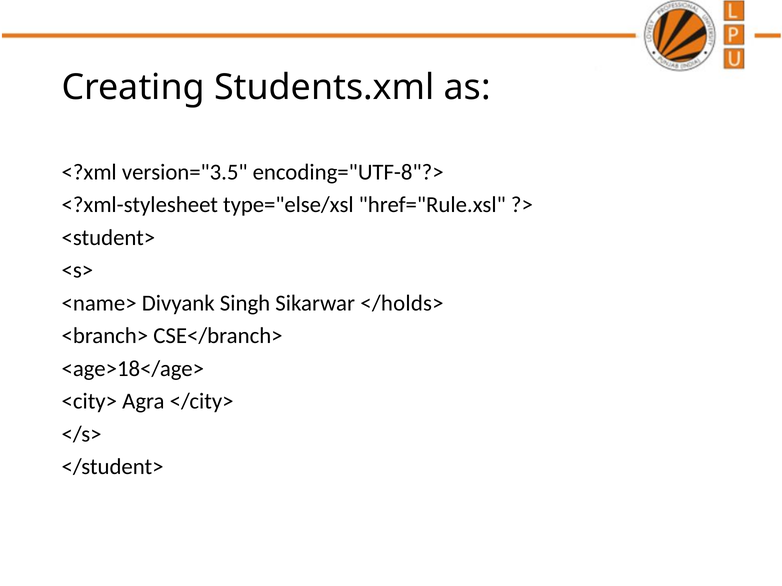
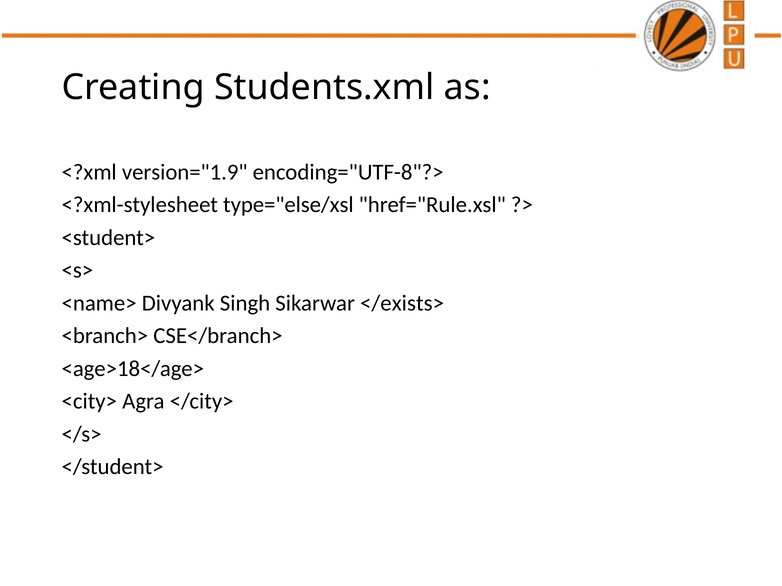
version="3.5: version="3.5 -> version="1.9 (185, 172)
</holds>: </holds> -> </exists> (402, 303)
